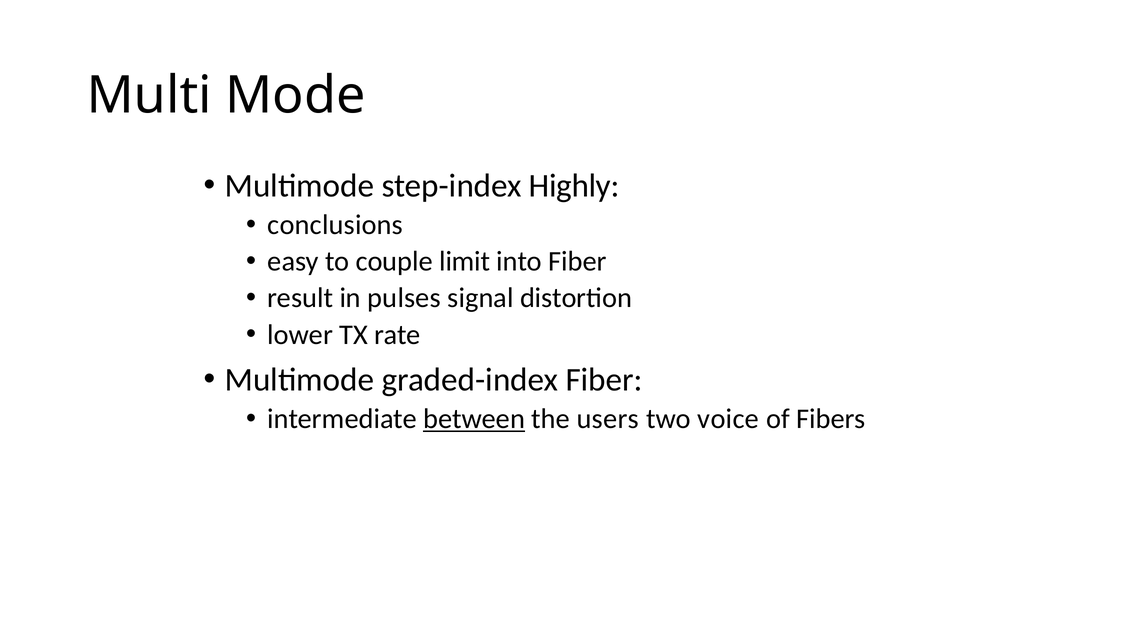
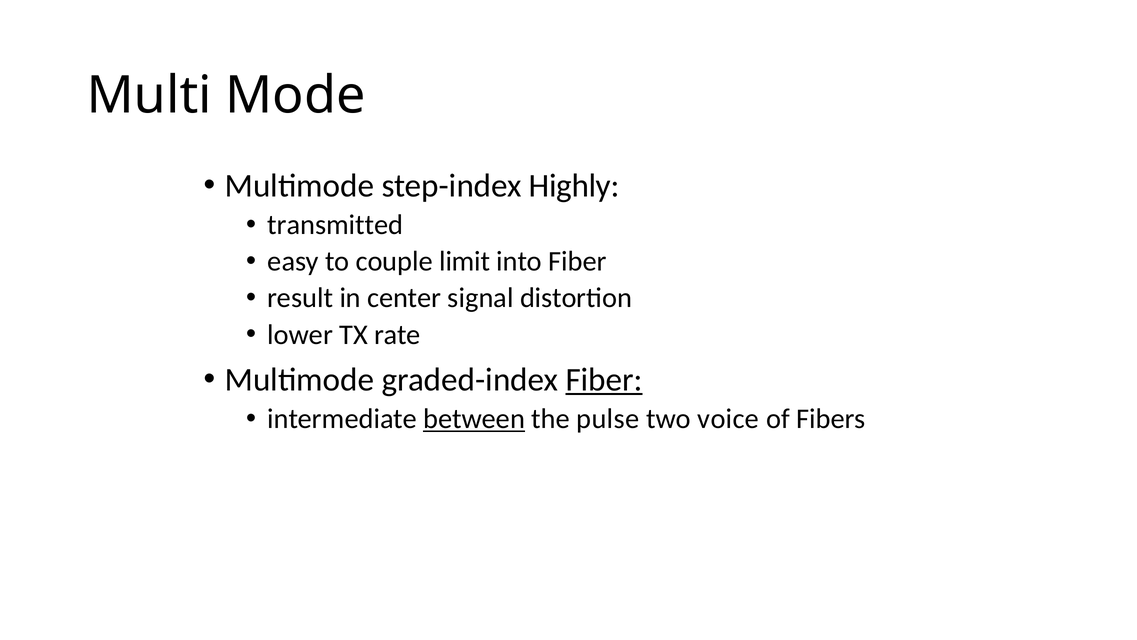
conclusions: conclusions -> transmitted (335, 225)
pulses: pulses -> center (404, 298)
Fiber underline: none -> present (604, 379)
users: users -> pulse (608, 419)
